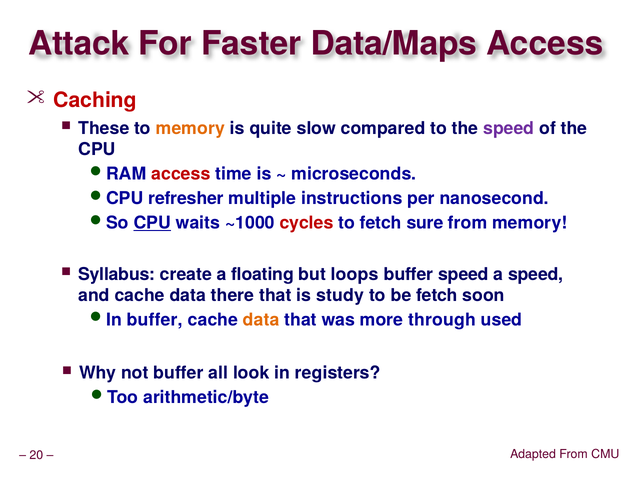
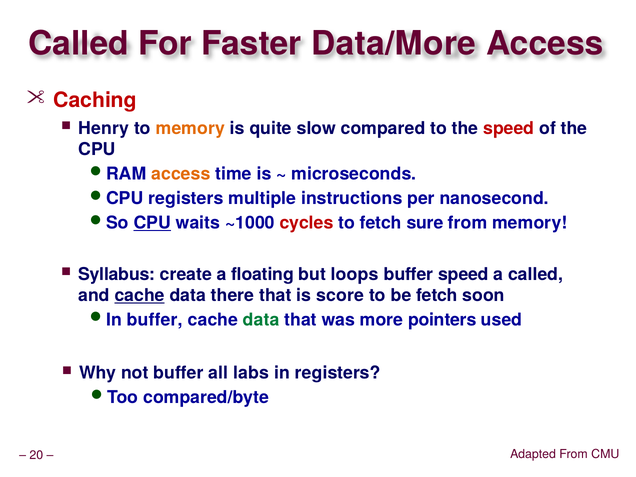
Attack: Attack -> Called (79, 44)
Data/Maps: Data/Maps -> Data/More (394, 44)
These: These -> Henry (104, 128)
speed colour: purple -> red (509, 128)
access colour: red -> orange (181, 174)
CPU refresher: refresher -> registers (186, 199)
a speed: speed -> called (536, 274)
cache underline: none -> present (140, 295)
study: study -> score (340, 295)
data colour: orange -> green (261, 320)
through: through -> pointers (442, 320)
look: look -> labs (251, 373)
arithmetic/byte: arithmetic/byte -> compared/byte (206, 398)
